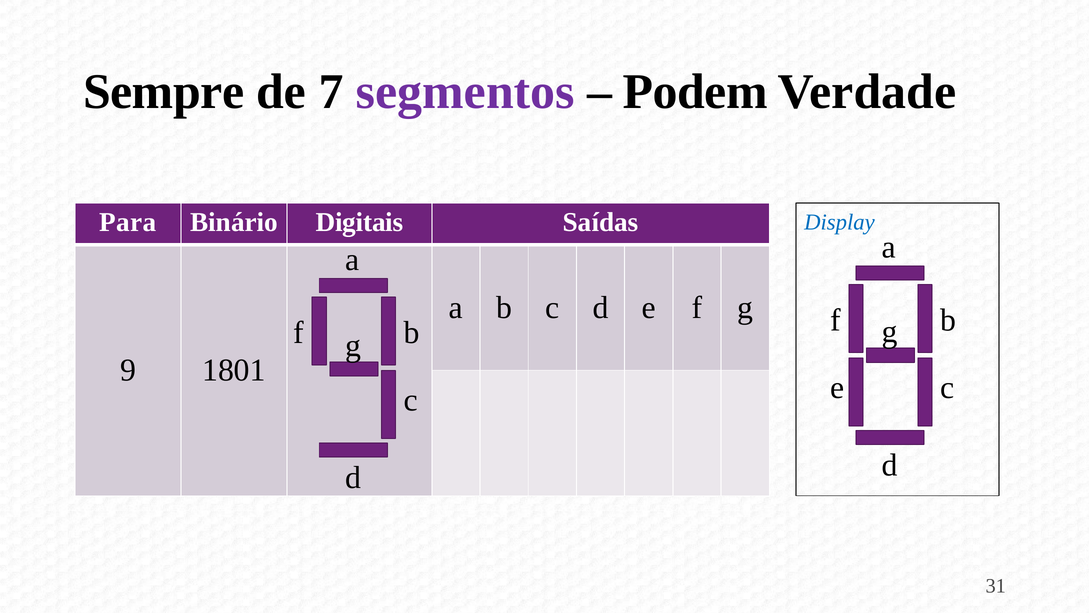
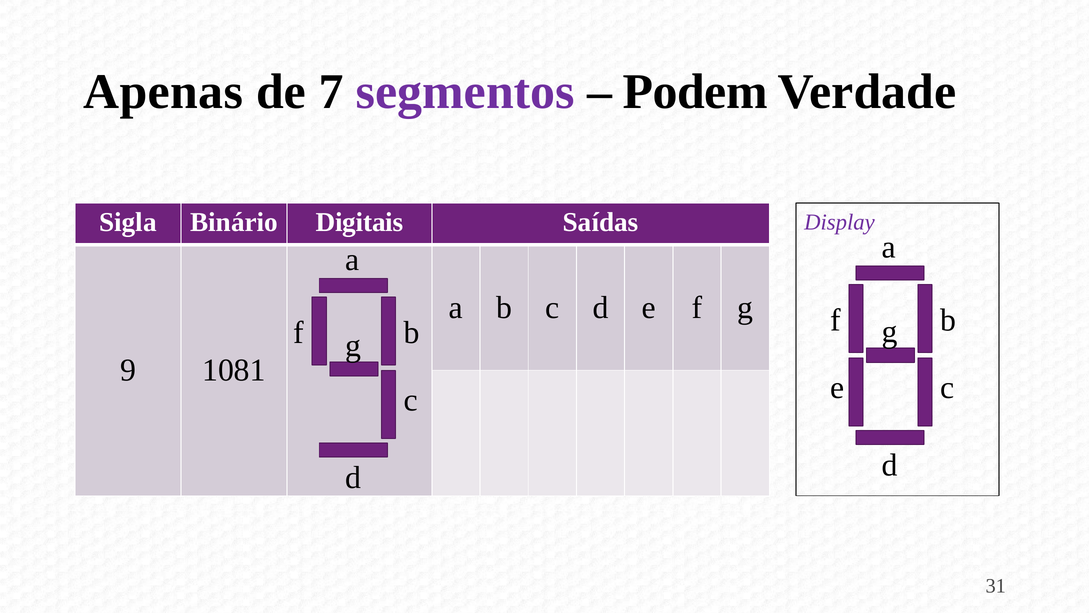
Sempre: Sempre -> Apenas (163, 92)
Para: Para -> Sigla (128, 222)
Display colour: blue -> purple (839, 222)
1801: 1801 -> 1081 (234, 370)
